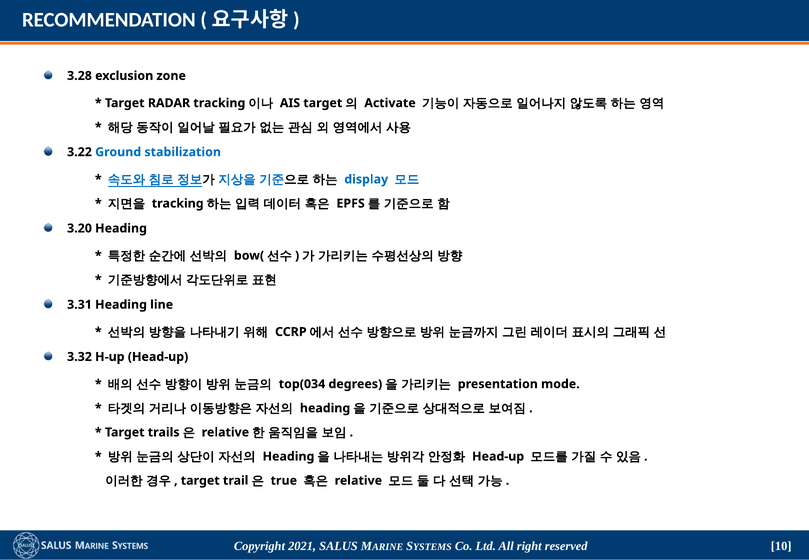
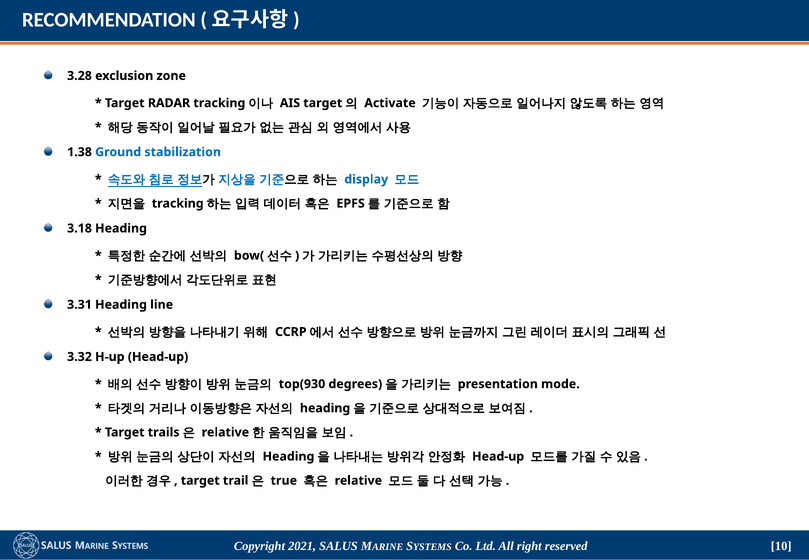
3.22: 3.22 -> 1.38 (80, 152)
3.20: 3.20 -> 3.18 (80, 228)
top(034: top(034 -> top(930 (302, 384)
